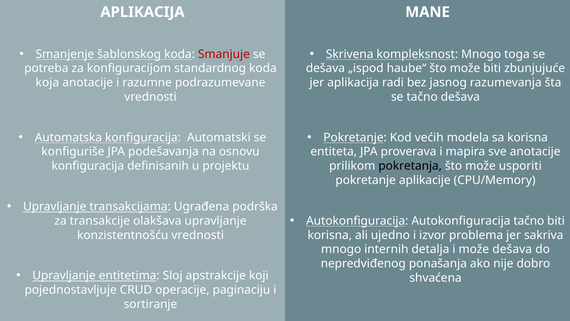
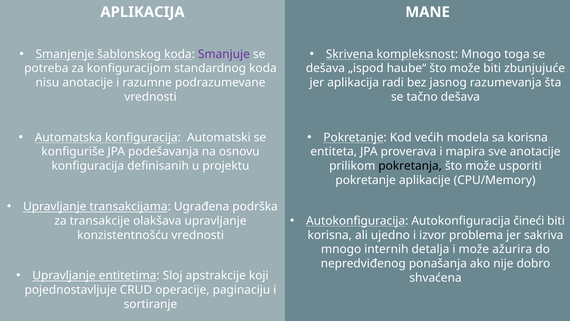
Smanjuje colour: red -> purple (224, 54)
koja: koja -> nisu (47, 83)
Autokonfiguracija tačno: tačno -> čineći (529, 221)
može dešava: dešava -> ažurira (512, 249)
